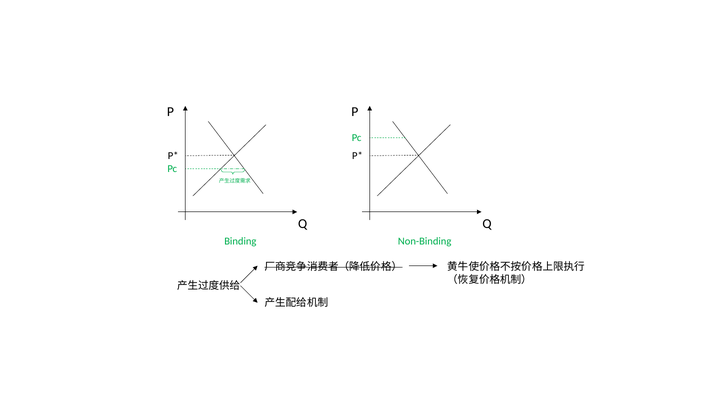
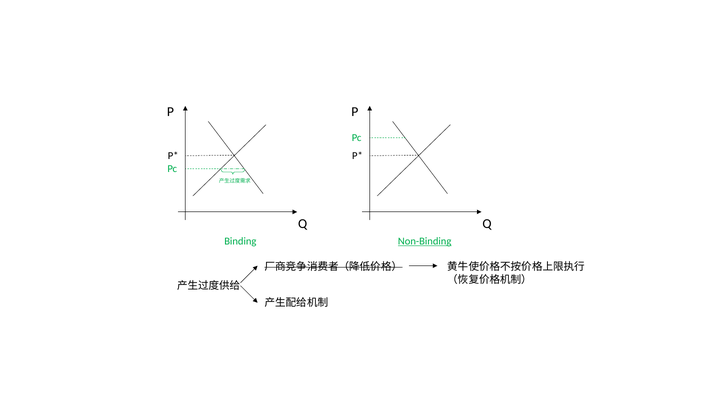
Non-Binding underline: none -> present (425, 241)
